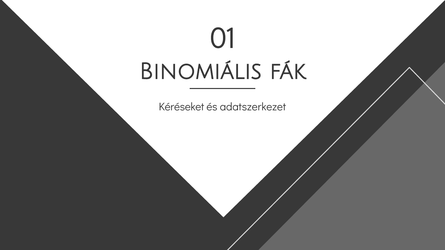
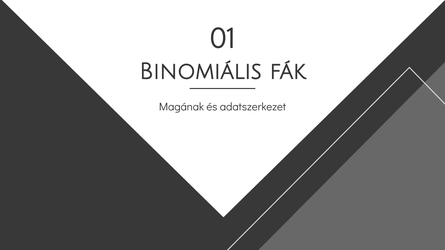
Kéréseket: Kéréseket -> Magának (181, 107)
